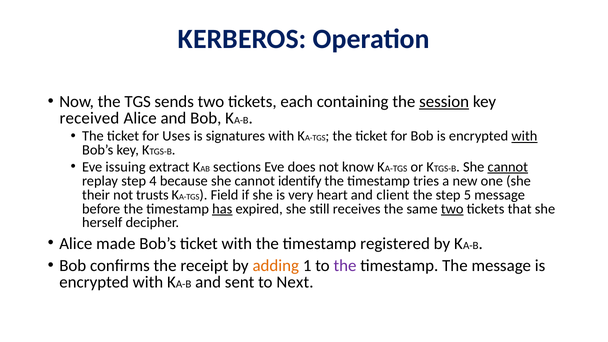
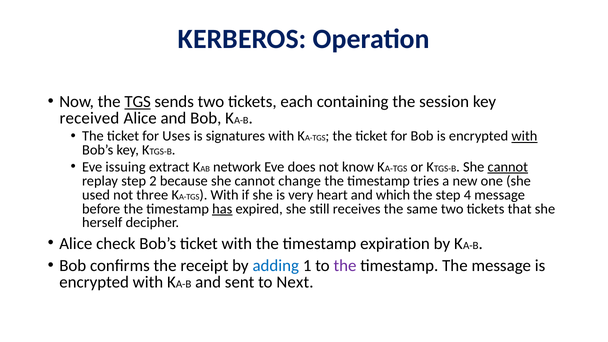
TGS underline: none -> present (138, 102)
session underline: present -> none (444, 102)
sections: sections -> network (237, 167)
4: 4 -> 2 (153, 181)
identify: identify -> change (300, 181)
their: their -> used (96, 195)
trusts: trusts -> three (152, 195)
Field: Field -> With (225, 195)
client: client -> which (393, 195)
5: 5 -> 4 (467, 195)
two underline: present -> none (452, 209)
made: made -> check (116, 244)
registered: registered -> expiration (395, 244)
adding colour: orange -> blue (276, 266)
